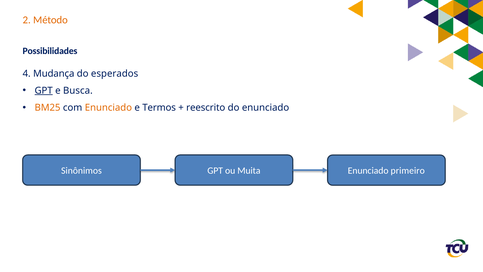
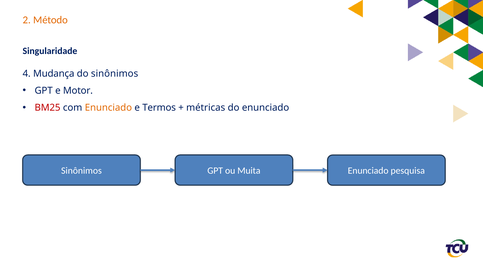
Possibilidades: Possibilidades -> Singularidade (50, 51)
do esperados: esperados -> sinônimos (115, 73)
GPT underline: present -> none (44, 91)
Busca: Busca -> Motor (78, 91)
BM25 colour: orange -> red (48, 108)
reescrito: reescrito -> métricas (206, 108)
primeiro: primeiro -> pesquisa (408, 171)
